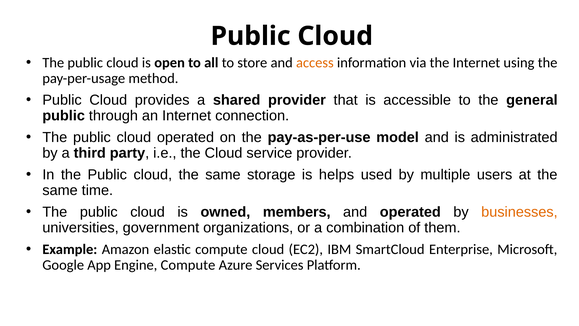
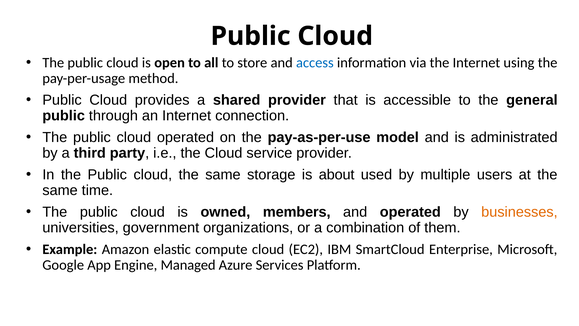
access colour: orange -> blue (315, 63)
helps: helps -> about (337, 174)
Engine Compute: Compute -> Managed (188, 265)
